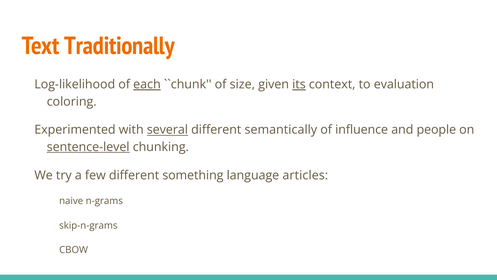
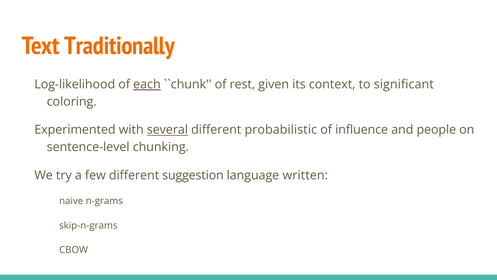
size: size -> rest (242, 84)
its underline: present -> none (299, 84)
evaluation: evaluation -> significant (404, 84)
semantically: semantically -> probabilistic (281, 130)
sentence-level underline: present -> none (88, 147)
something: something -> suggestion (193, 175)
articles: articles -> written (305, 175)
